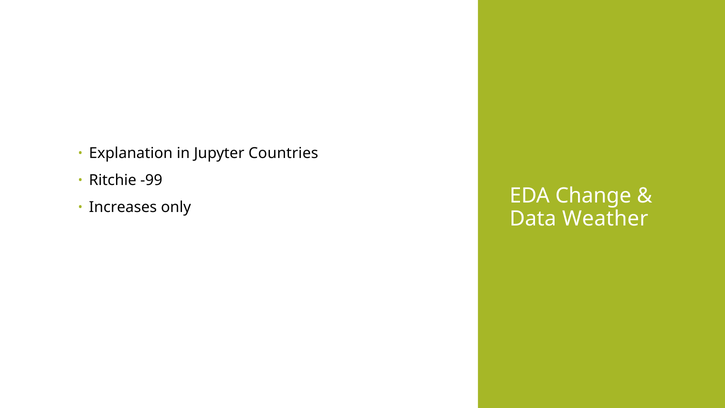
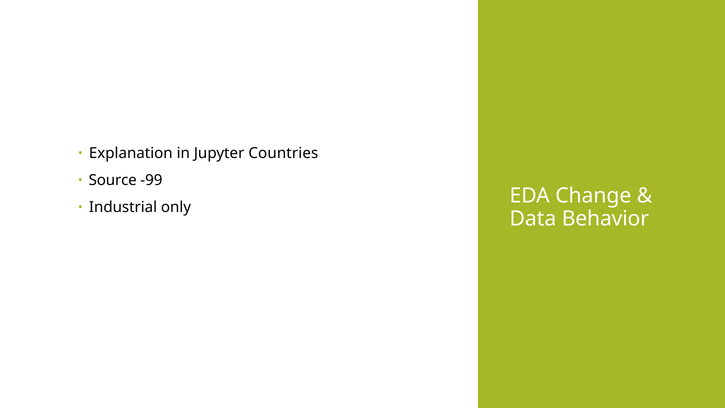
Ritchie: Ritchie -> Source (113, 180)
Increases: Increases -> Industrial (123, 207)
Weather: Weather -> Behavior (605, 218)
